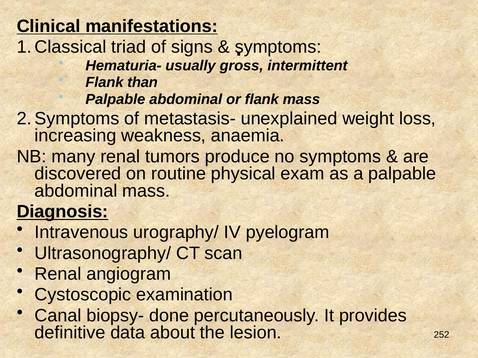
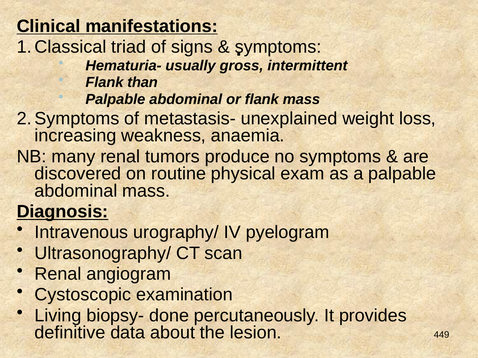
Canal: Canal -> Living (58, 316)
252: 252 -> 449 (442, 335)
